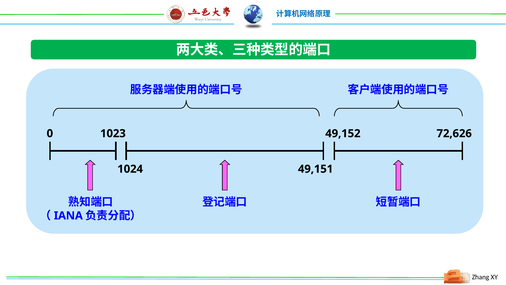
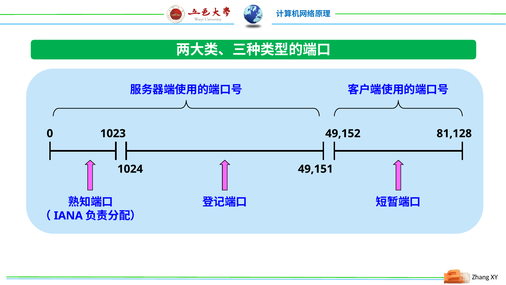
72,626: 72,626 -> 81,128 (454, 133)
